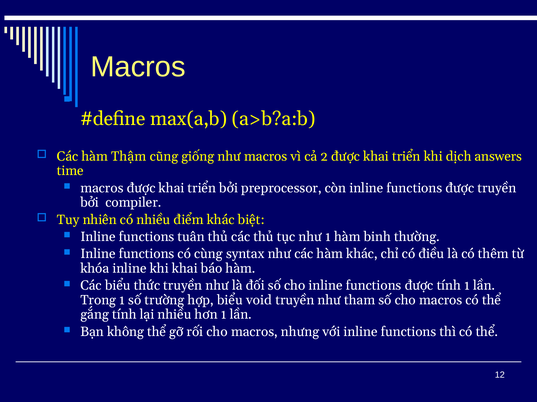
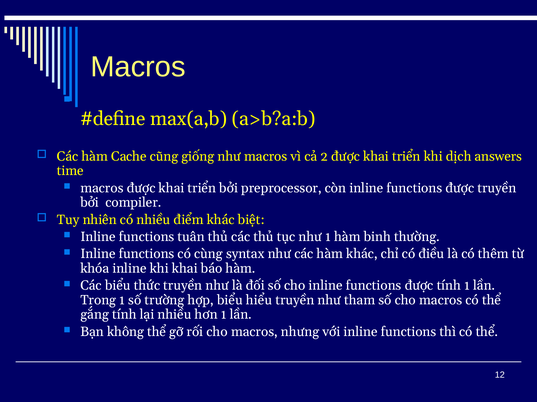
Thậm: Thậm -> Cache (129, 157)
void: void -> hiểu (259, 301)
